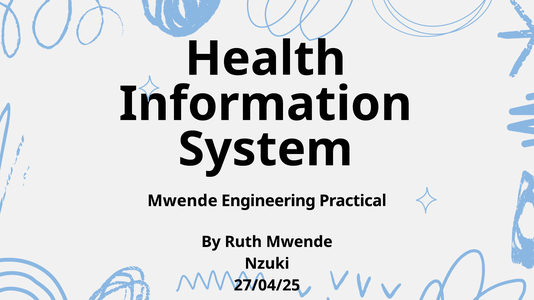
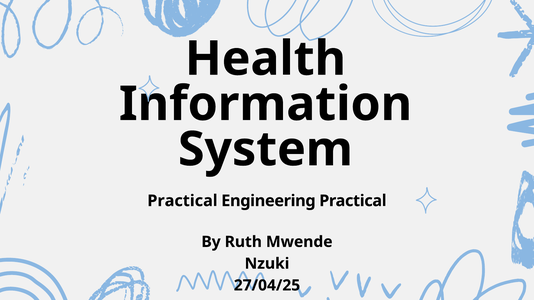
Mwende: Mwende -> Practical (182, 201)
